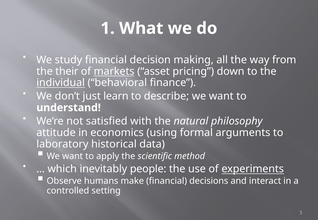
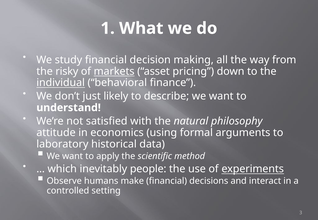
their: their -> risky (67, 71)
learn: learn -> likely (116, 96)
